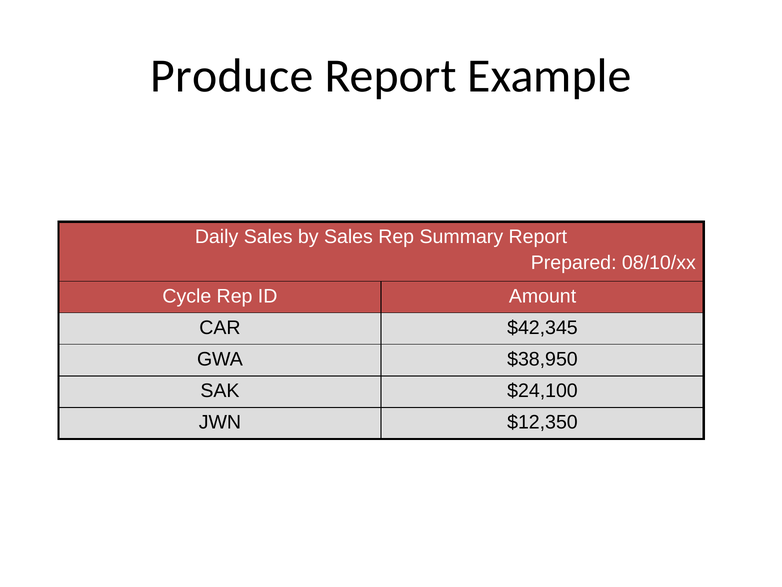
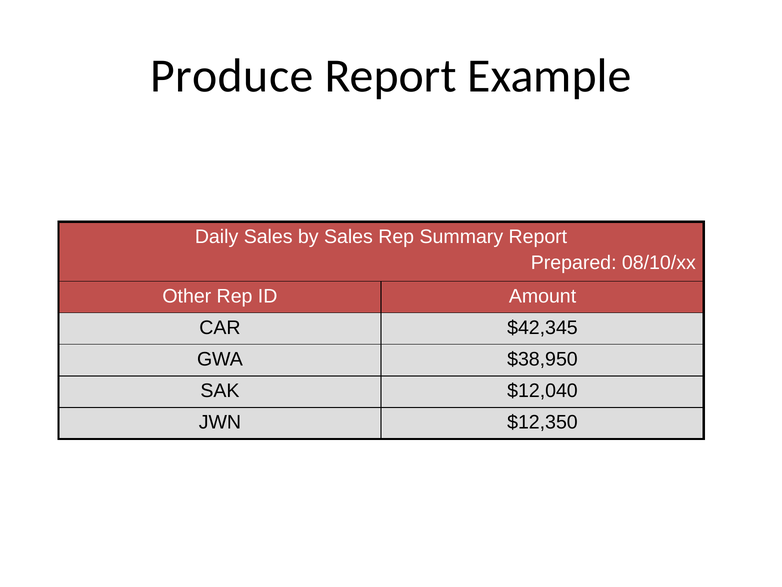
Cycle: Cycle -> Other (187, 296)
$24,100: $24,100 -> $12,040 (542, 391)
